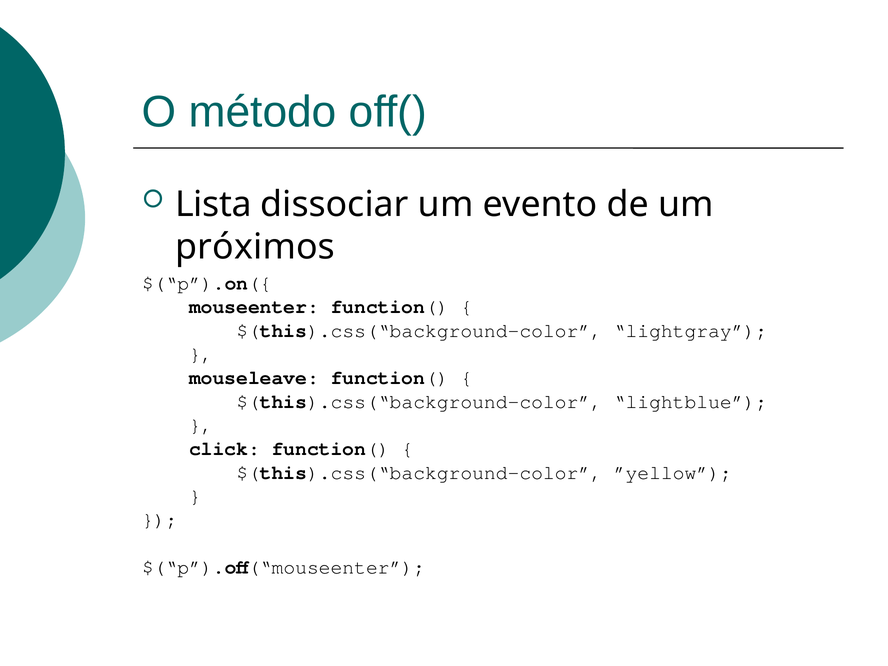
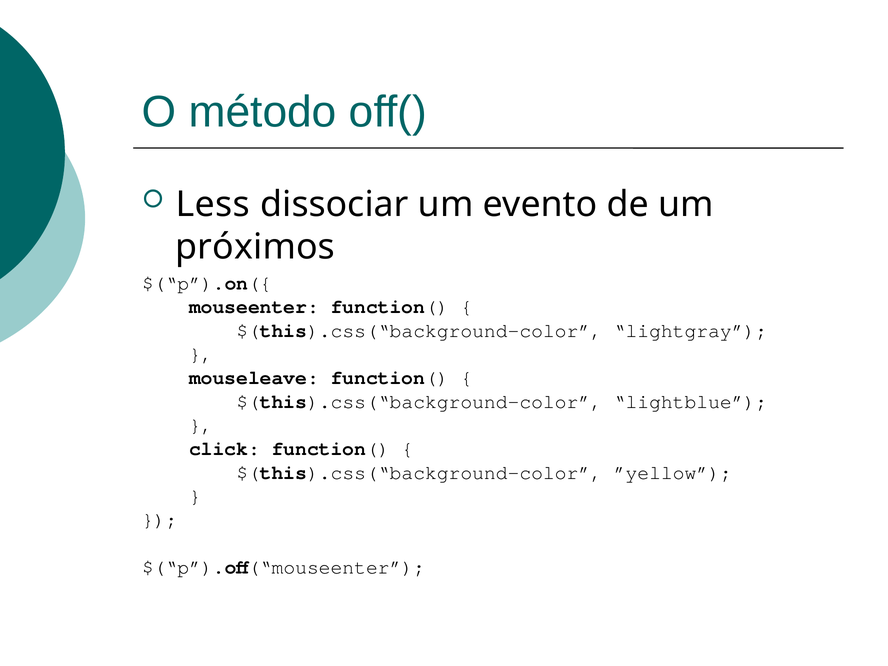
Lista: Lista -> Less (213, 204)
